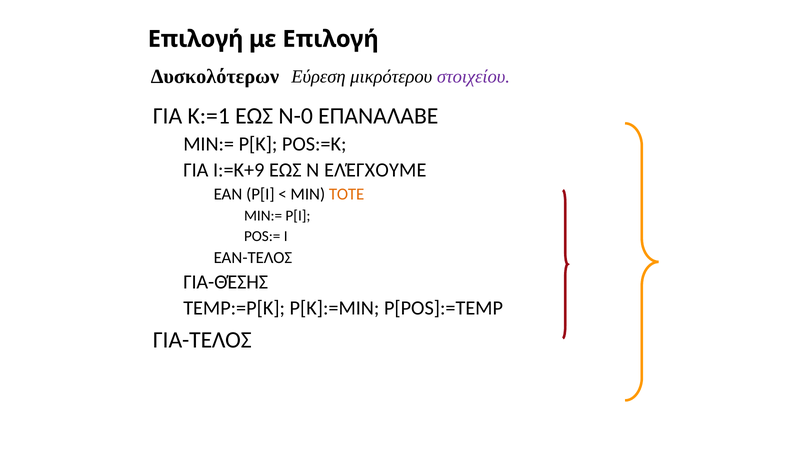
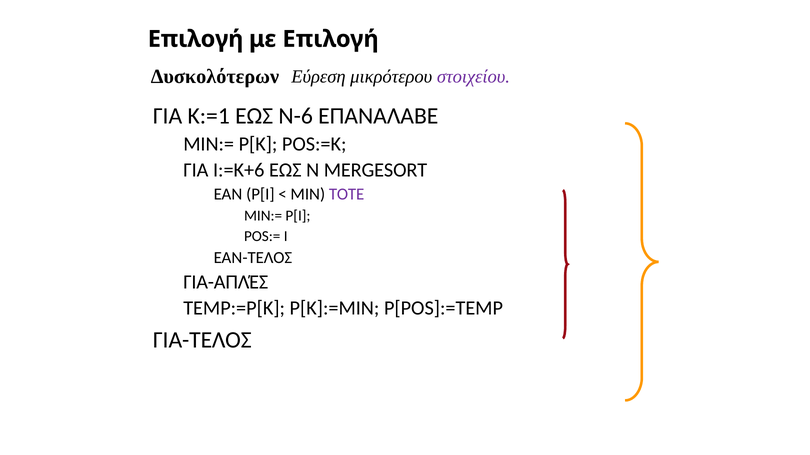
Ν-0: Ν-0 -> Ν-6 (296, 116)
I:=K+9: I:=K+9 -> I:=K+6 (239, 170)
ΕΛΈΓΧΟΥΜΕ: ΕΛΈΓΧΟΥΜΕ -> MERGESORT (375, 170)
ΤΟΤΕ colour: orange -> purple (347, 194)
ΓΙΑ-ΘΈΣΗΣ: ΓΙΑ-ΘΈΣΗΣ -> ΓΙΑ-ΑΠΛΈΣ (226, 282)
